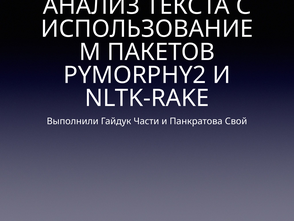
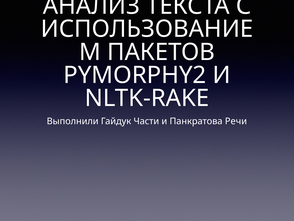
Свой: Свой -> Речи (236, 121)
